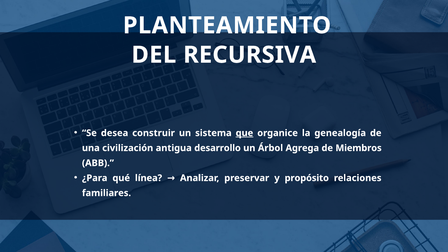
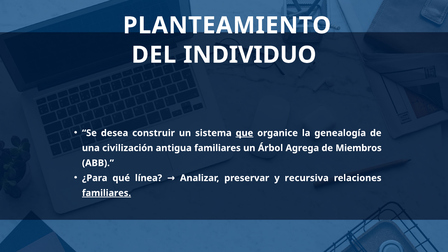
RECURSIVA: RECURSIVA -> INDIVIDUO (250, 55)
antigua desarrollo: desarrollo -> familiares (217, 148)
propósito: propósito -> recursiva (307, 178)
familiares underline: none -> present (107, 193)
